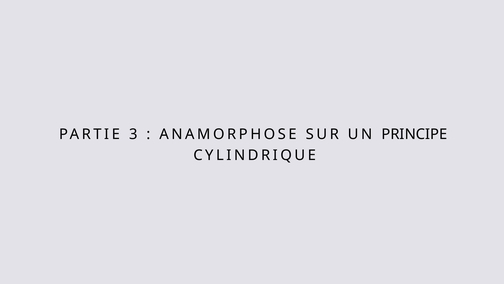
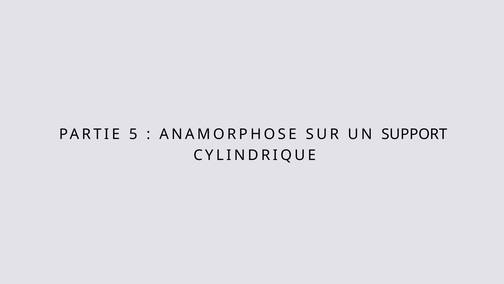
3: 3 -> 5 (133, 134)
PRINCIPE: PRINCIPE -> SUPPORT (414, 134)
